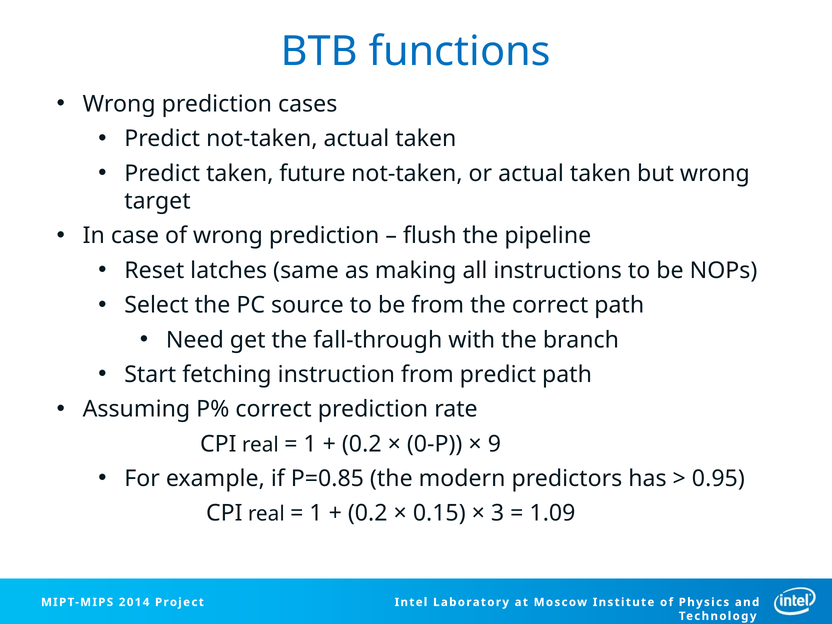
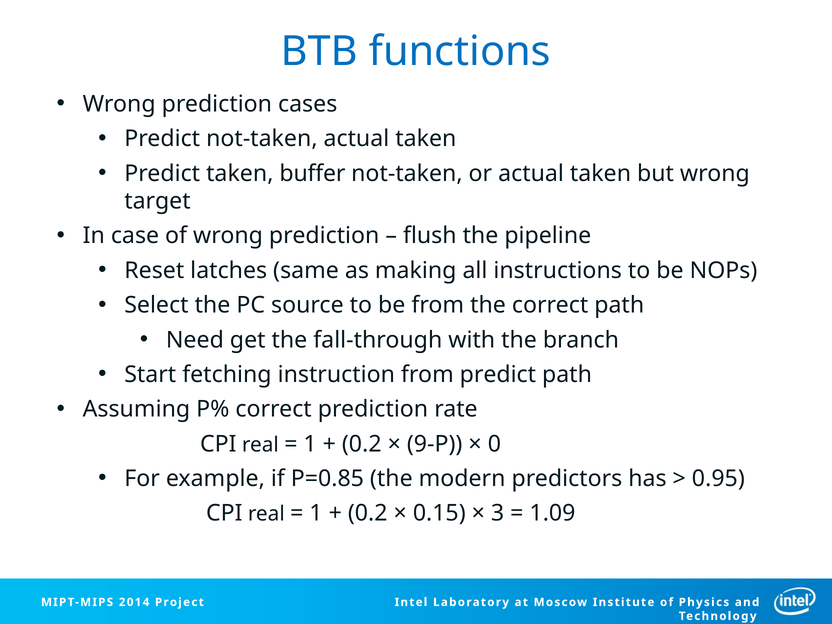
future: future -> buffer (312, 173)
0-P: 0-P -> 9-P (435, 444)
9: 9 -> 0 (494, 444)
